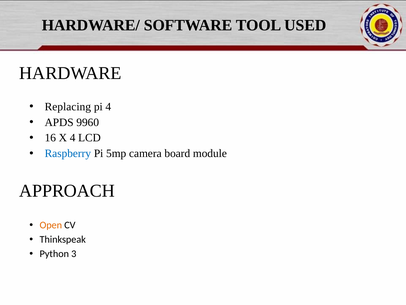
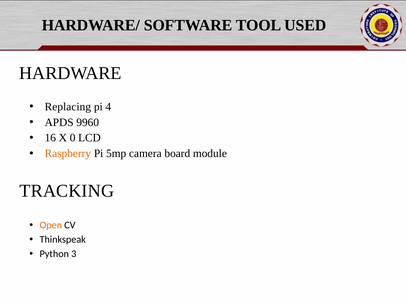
X 4: 4 -> 0 (73, 138)
Raspberry colour: blue -> orange (68, 153)
APPROACH: APPROACH -> TRACKING (67, 190)
